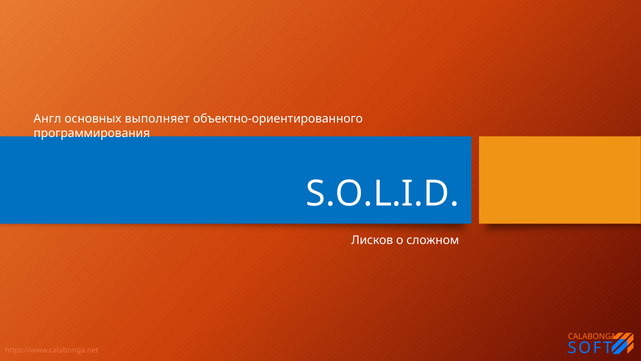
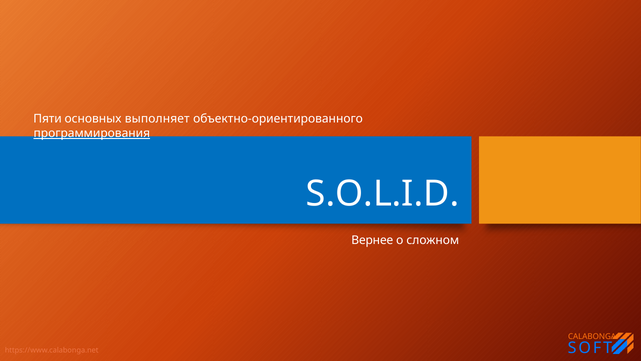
Англ: Англ -> Пяти (48, 119)
программирования underline: none -> present (92, 133)
Лисков: Лисков -> Вернее (372, 240)
